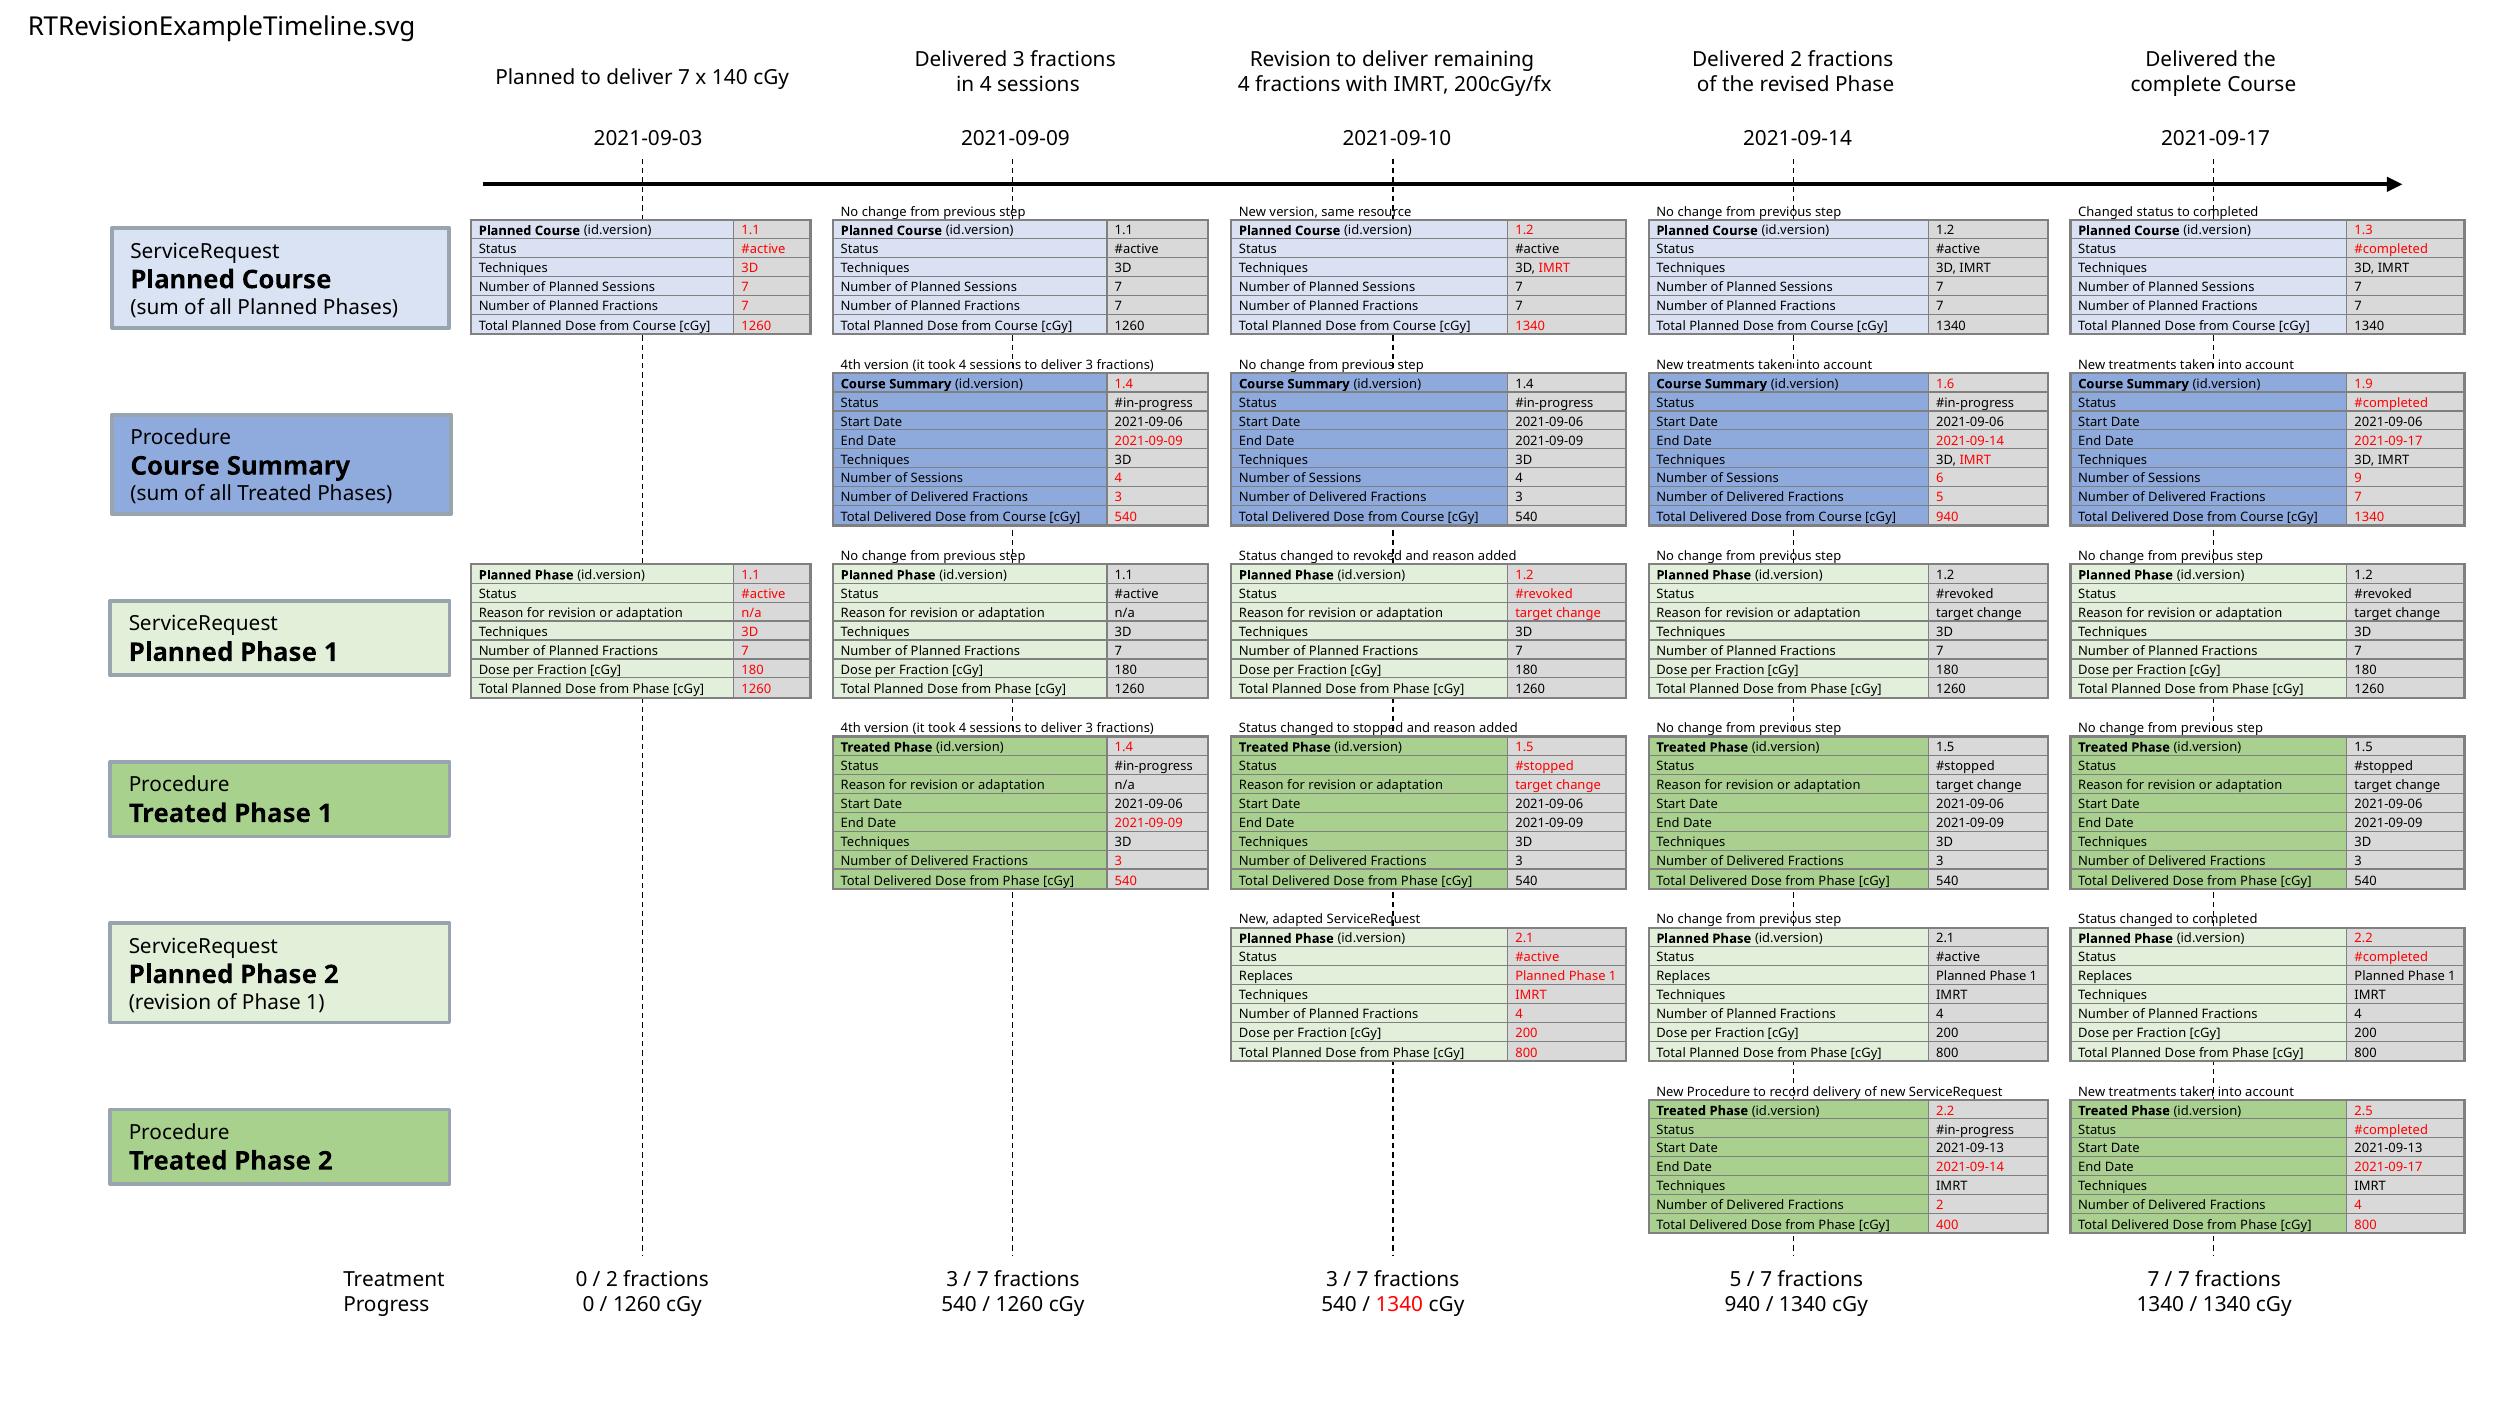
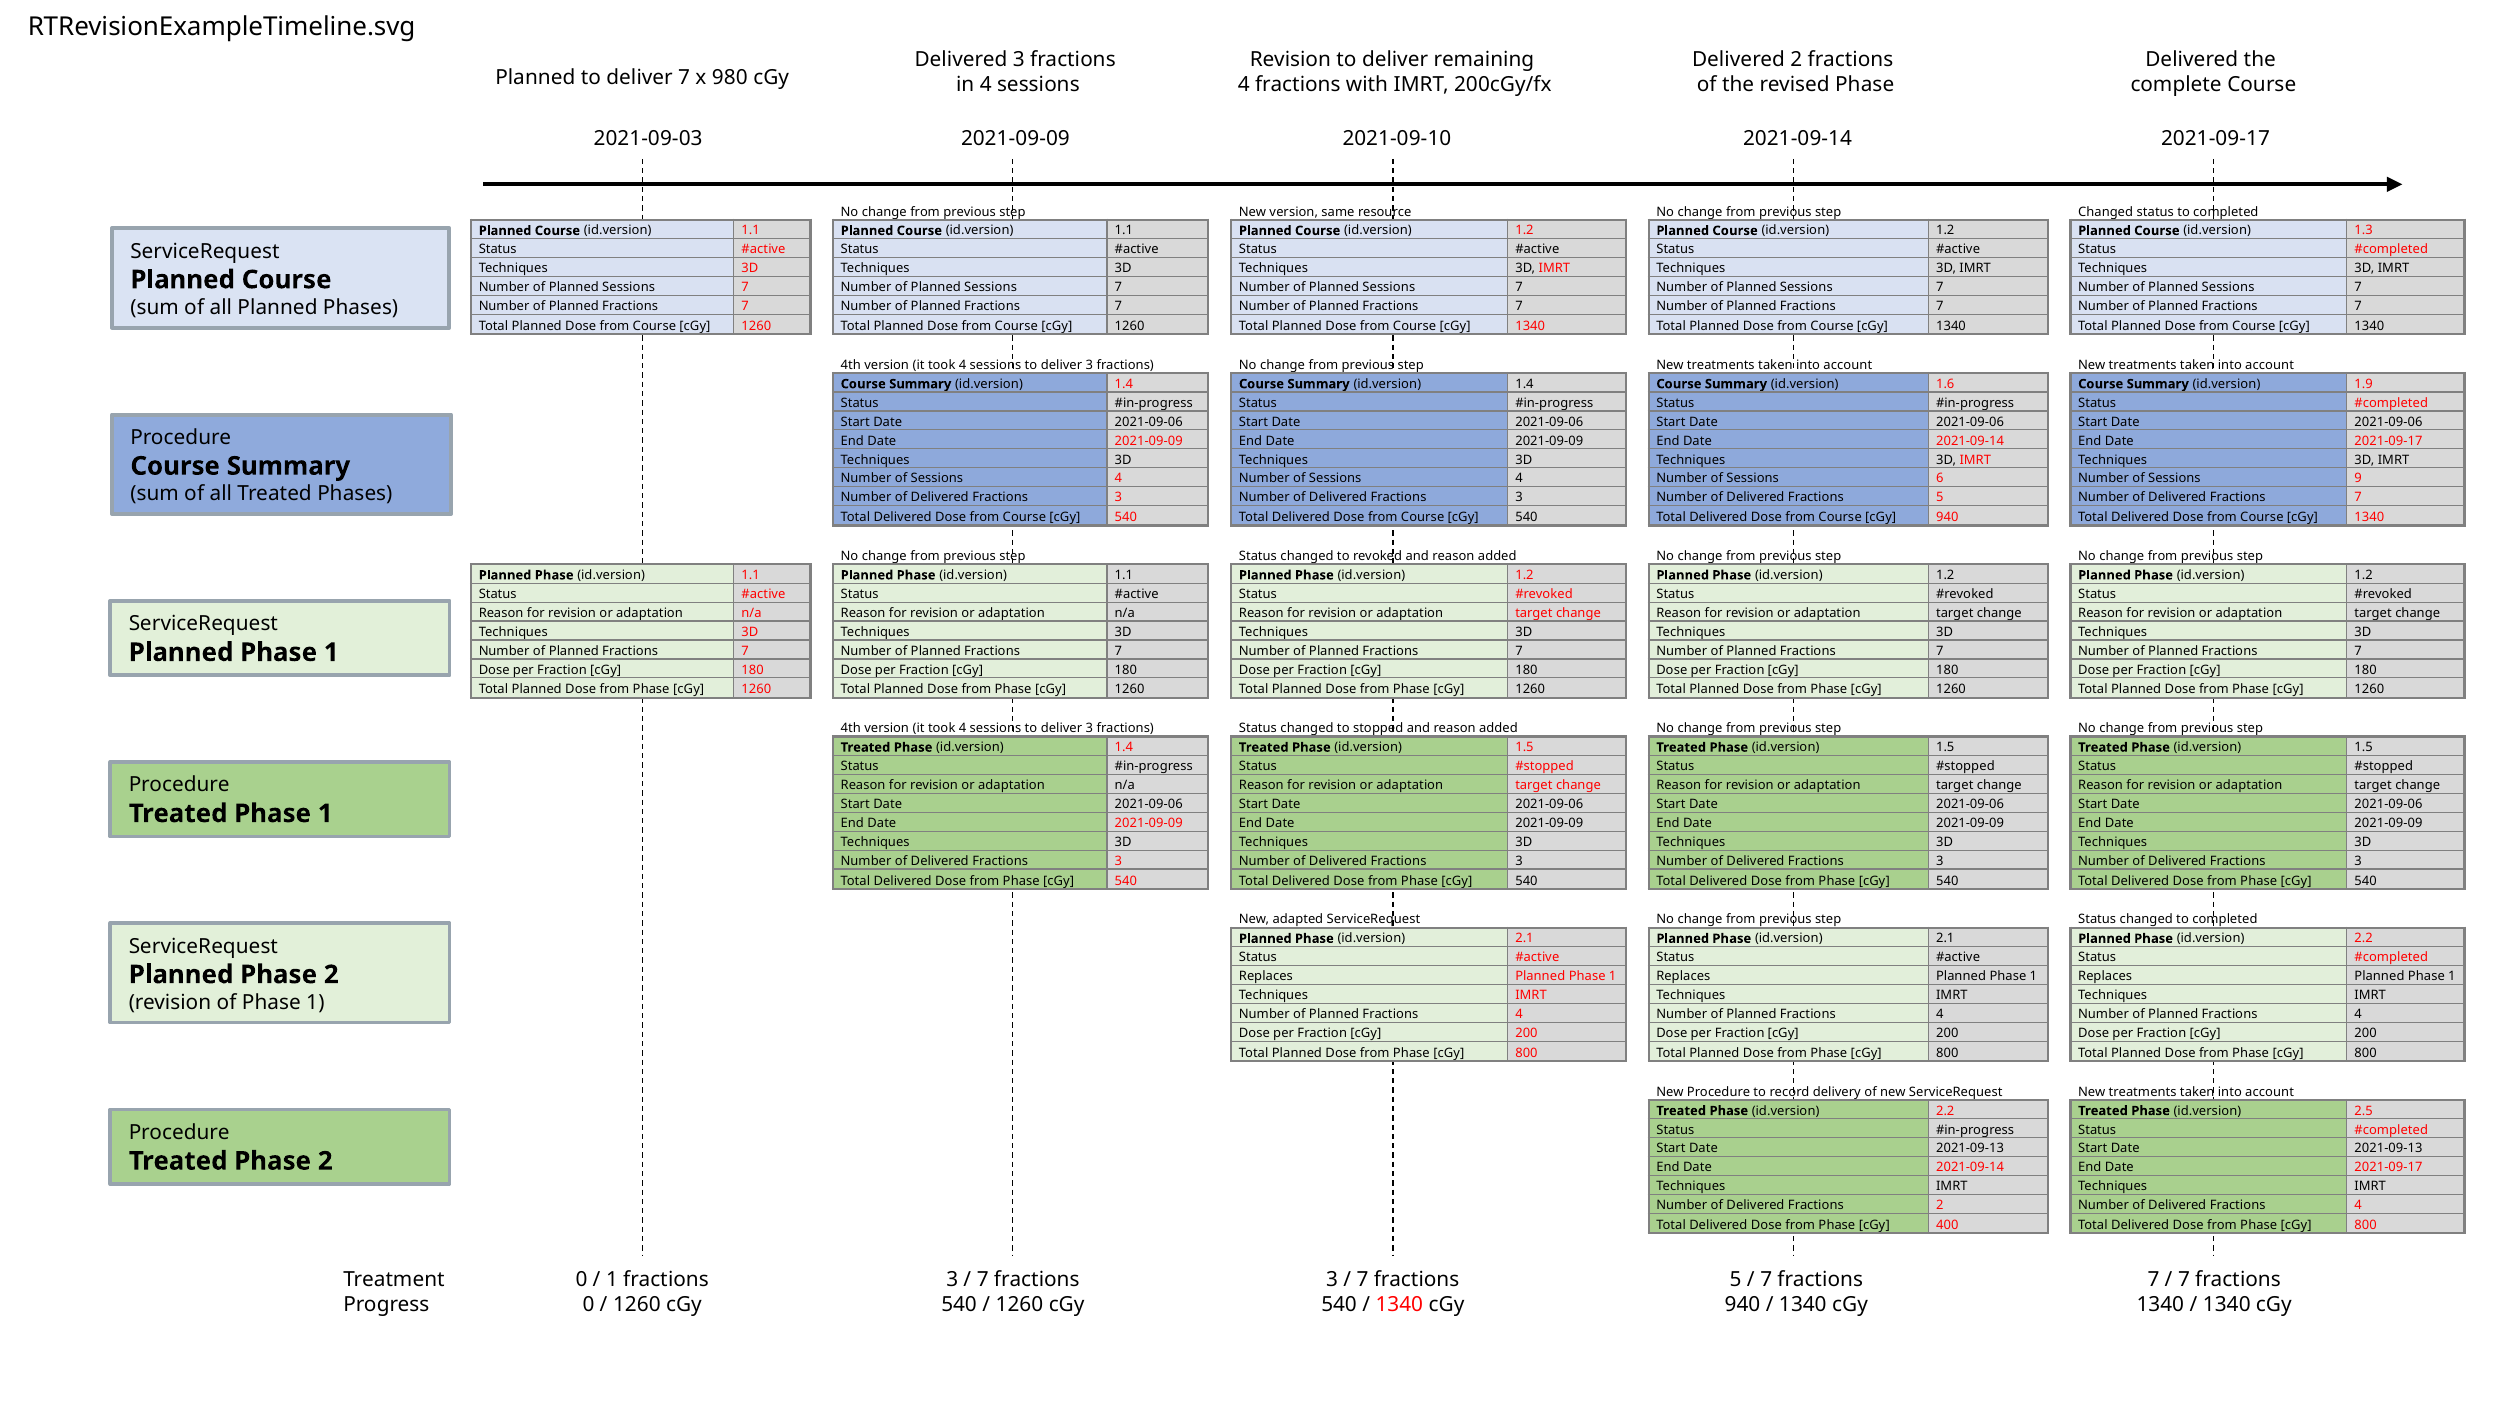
140: 140 -> 980 (730, 78)
2: 2 -> 1 (612, 1279)
